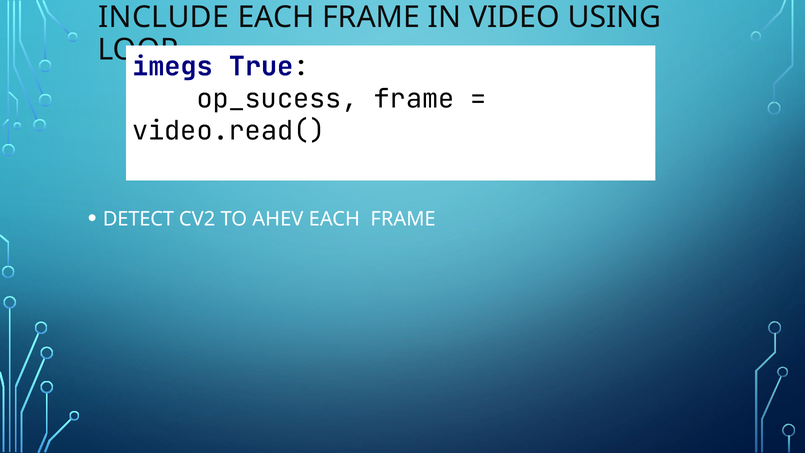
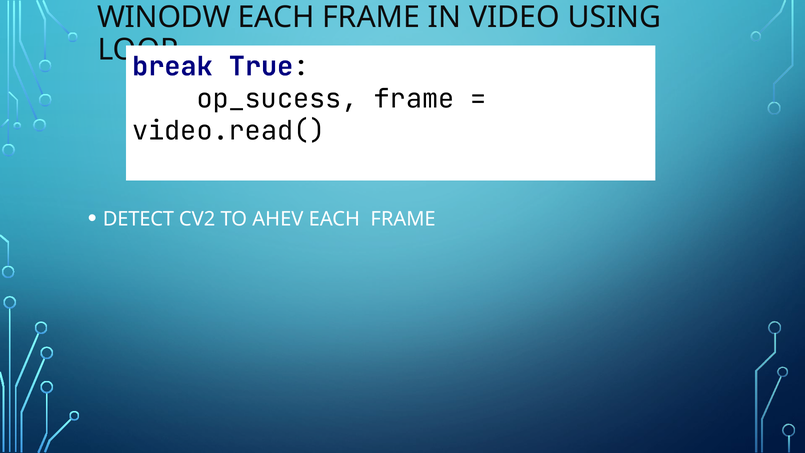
INCLUDE: INCLUDE -> WINODW (164, 17)
imegs: imegs -> break (172, 66)
